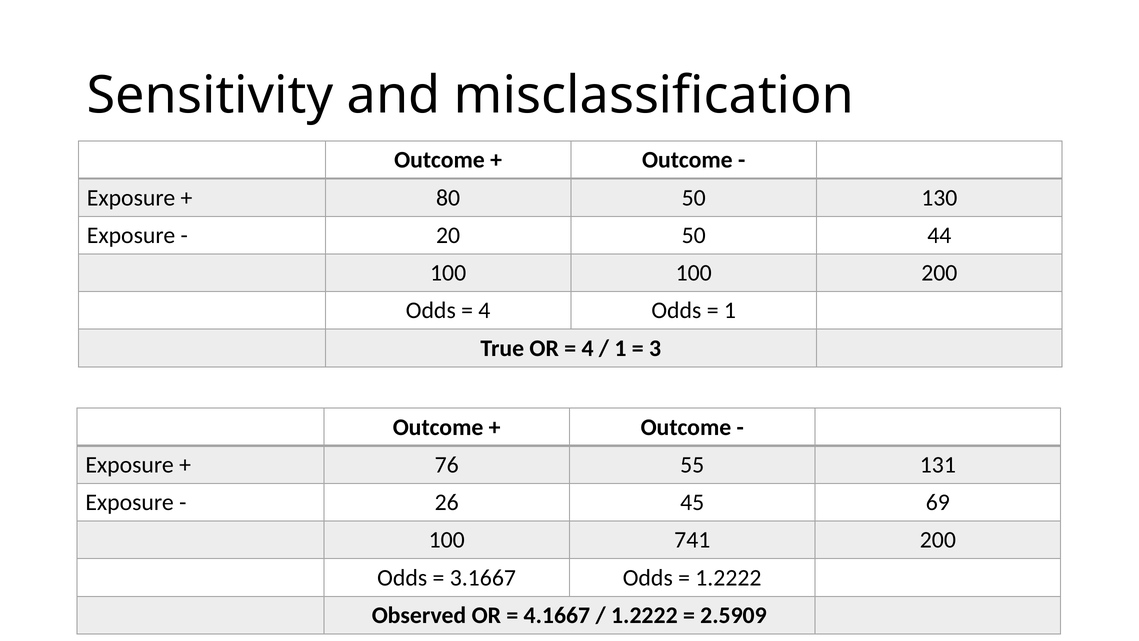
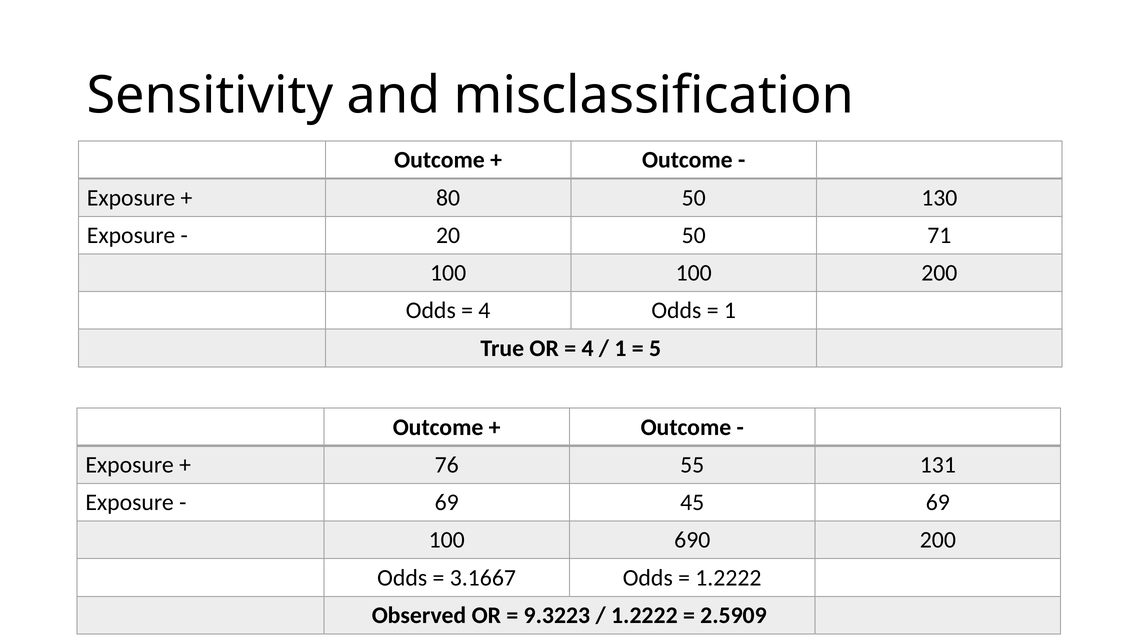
44: 44 -> 71 (939, 235)
3: 3 -> 5 (655, 348)
26: 26 -> 69 (447, 502)
741: 741 -> 690 (692, 540)
4.1667: 4.1667 -> 9.3223 (557, 615)
